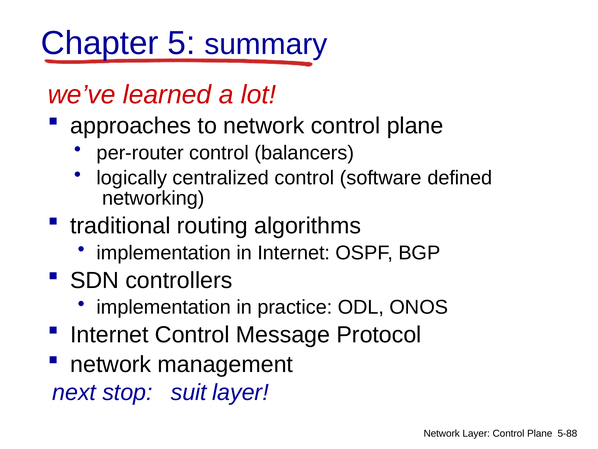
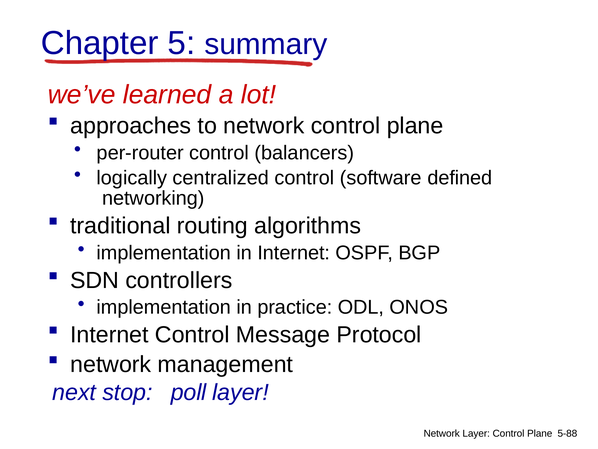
suit: suit -> poll (189, 392)
